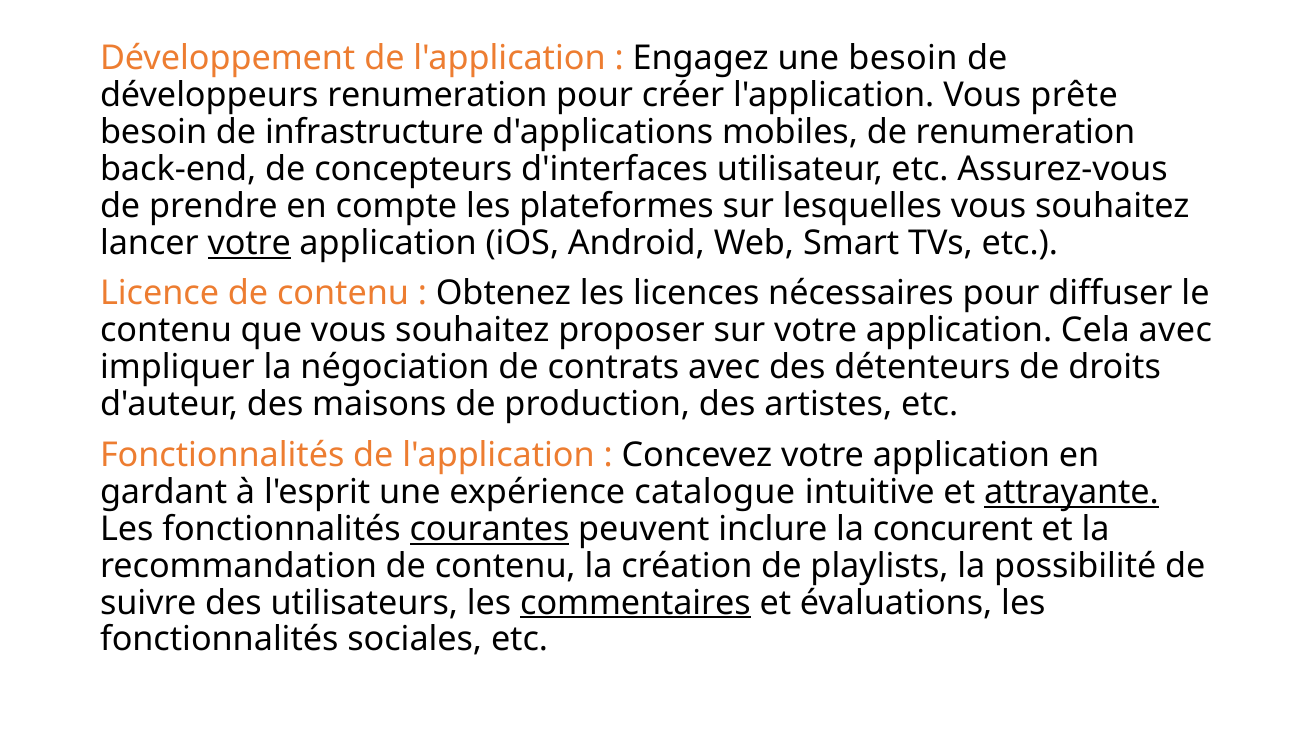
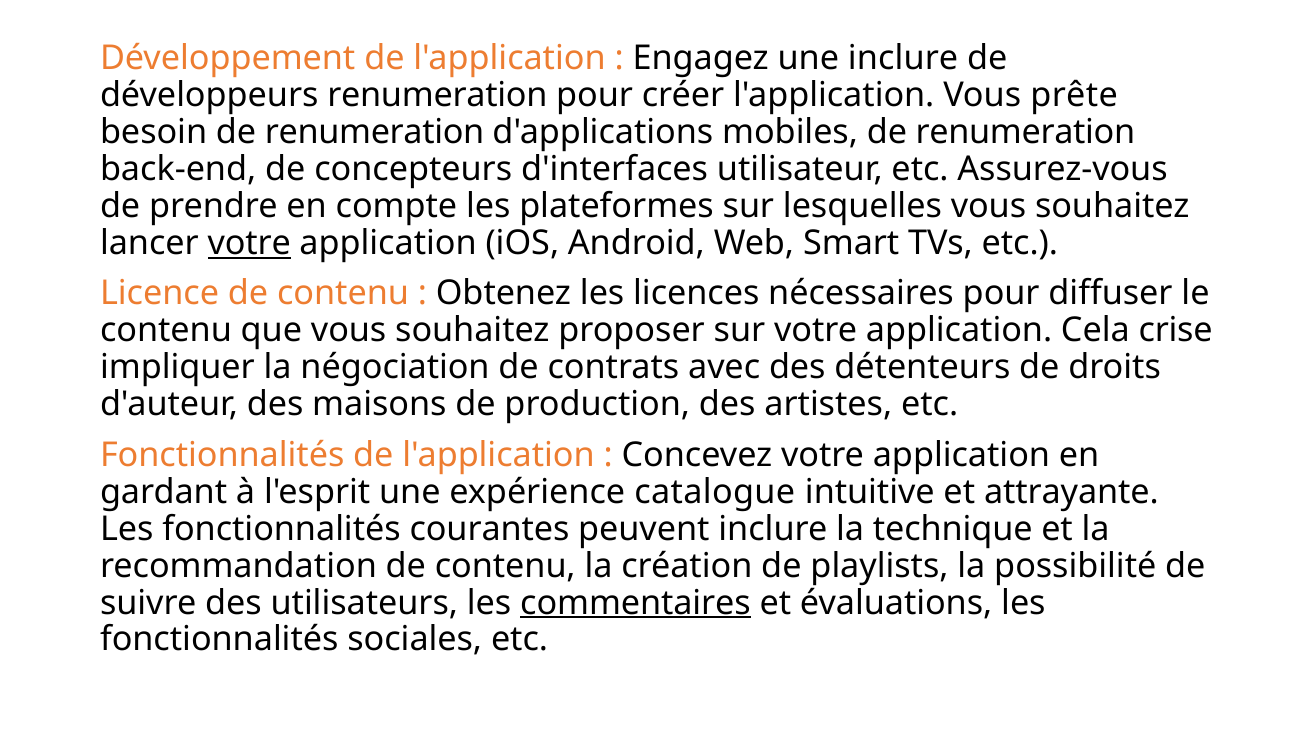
une besoin: besoin -> inclure (903, 58)
besoin de infrastructure: infrastructure -> renumeration (375, 132)
Cela avec: avec -> crise (1176, 330)
attrayante underline: present -> none (1071, 492)
courantes underline: present -> none (490, 529)
concurent: concurent -> technique (953, 529)
